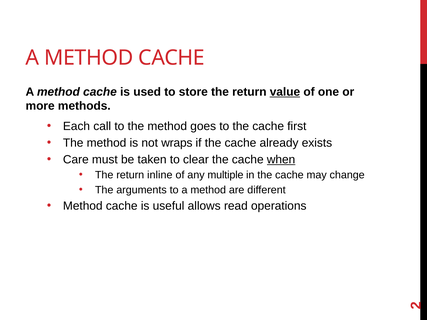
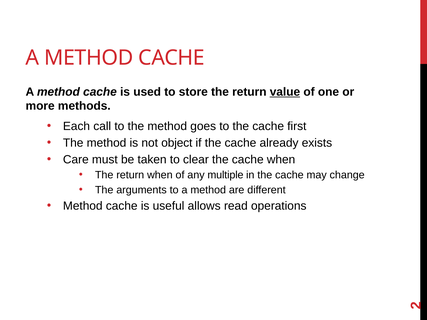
wraps: wraps -> object (177, 143)
when underline: present -> none (281, 160)
return inline: inline -> when (160, 175)
